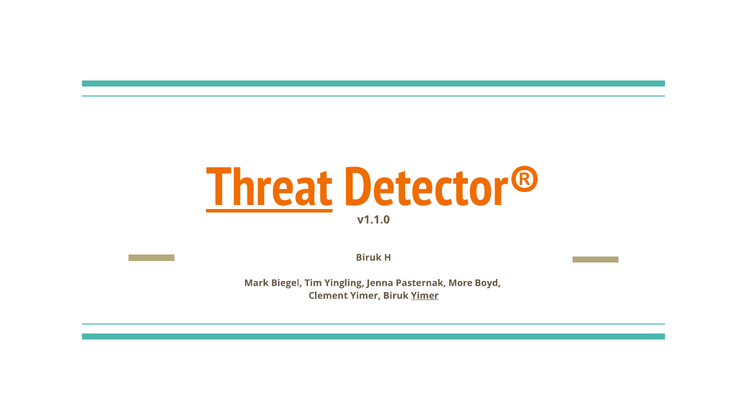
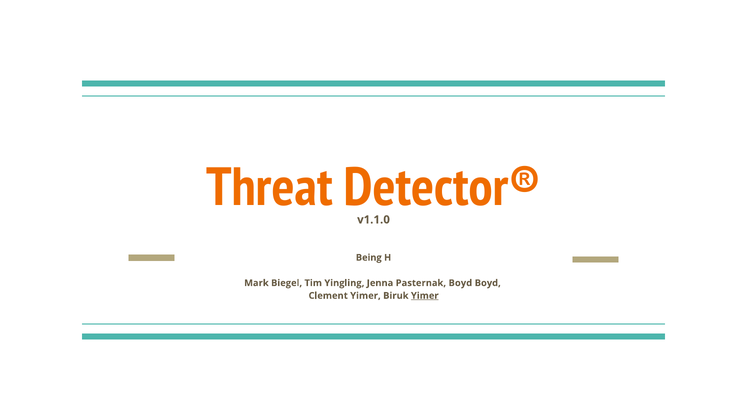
Threat underline: present -> none (270, 188)
Biruk: Biruk -> Being (369, 258)
Pasternak More: More -> Boyd (460, 283)
